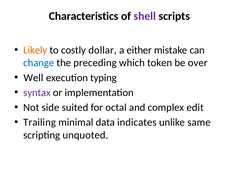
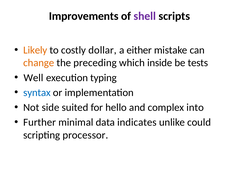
Characteristics: Characteristics -> Improvements (84, 16)
change colour: blue -> orange (39, 63)
token: token -> inside (160, 63)
over: over -> tests (198, 63)
syntax colour: purple -> blue (37, 93)
octal: octal -> hello (116, 108)
edit: edit -> into (195, 108)
Trailing: Trailing -> Further (40, 122)
same: same -> could (199, 122)
unquoted: unquoted -> processor (85, 135)
